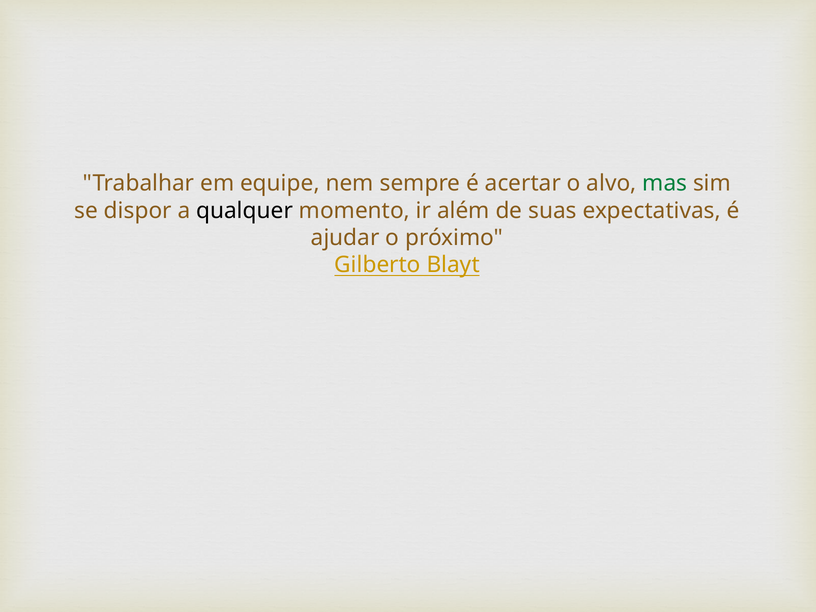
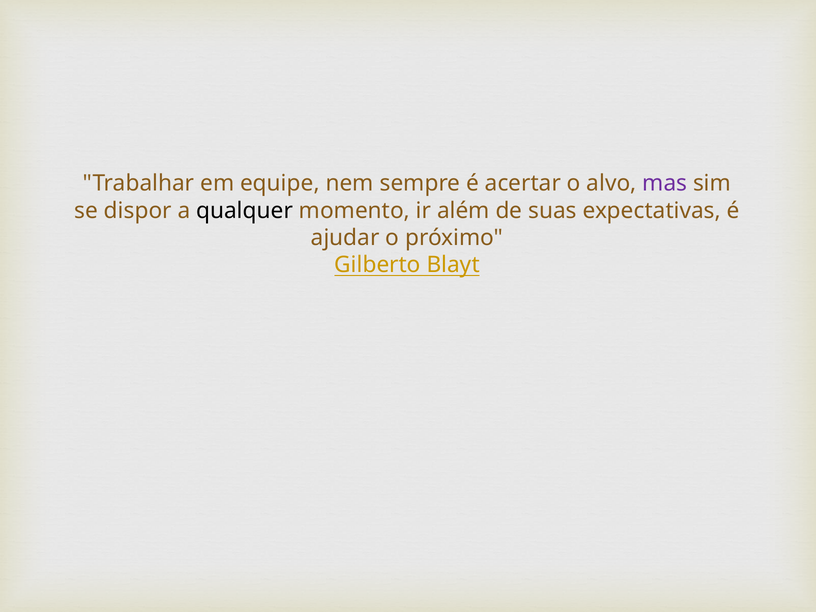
mas colour: green -> purple (665, 183)
